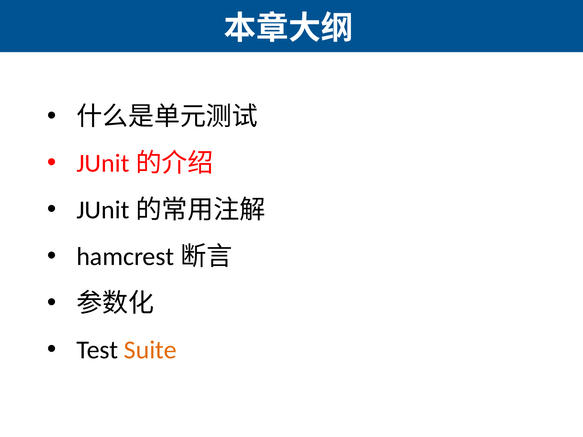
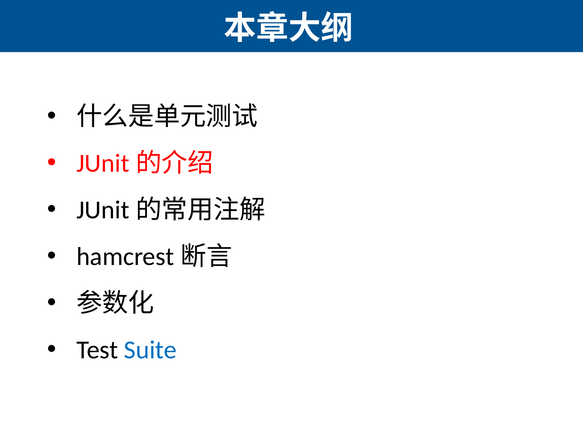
Suite colour: orange -> blue (150, 350)
